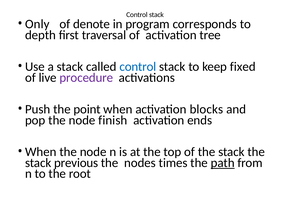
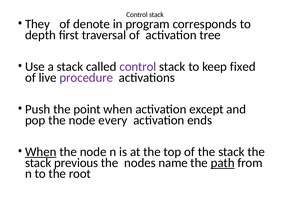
Only: Only -> They (37, 24)
control colour: blue -> purple (138, 67)
blocks: blocks -> except (206, 109)
finish: finish -> every (113, 120)
When underline: none -> present (41, 152)
times: times -> name (173, 162)
